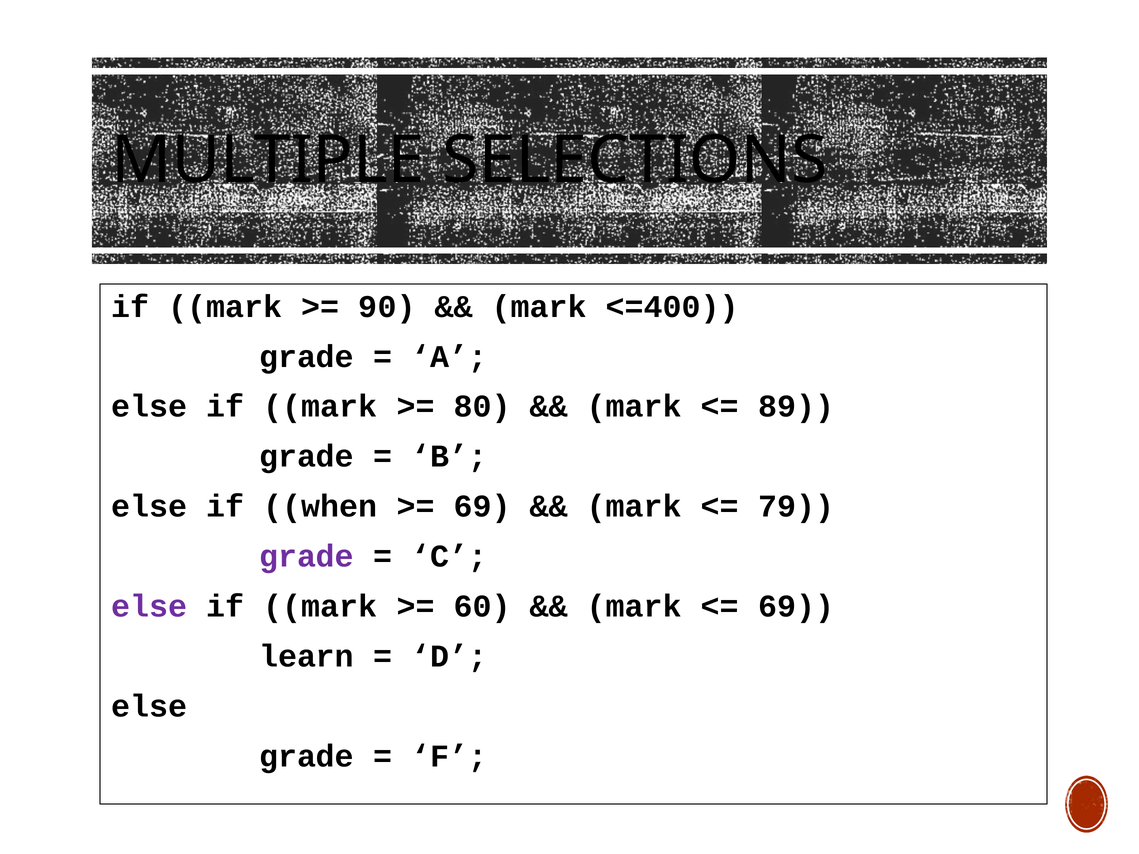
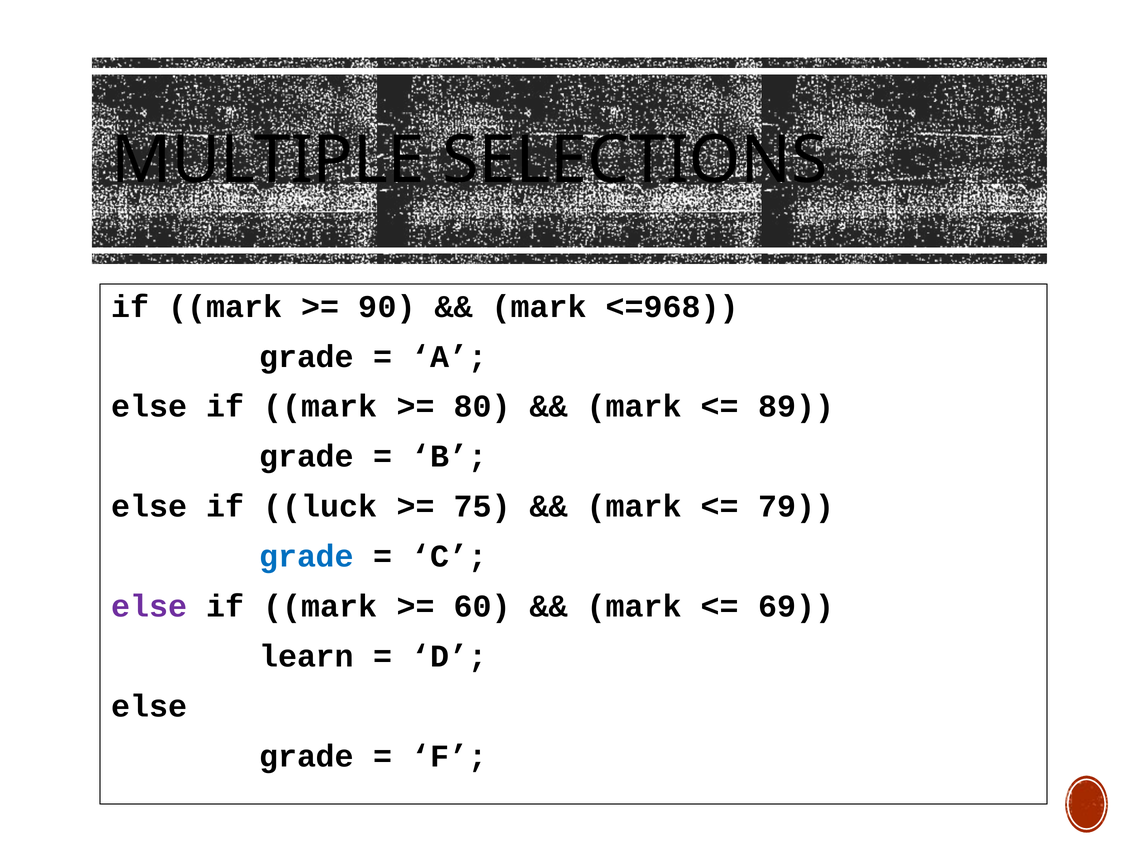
<=400: <=400 -> <=968 (672, 307)
when: when -> luck (320, 507)
69: 69 -> 75 (482, 507)
grade colour: purple -> blue (306, 556)
